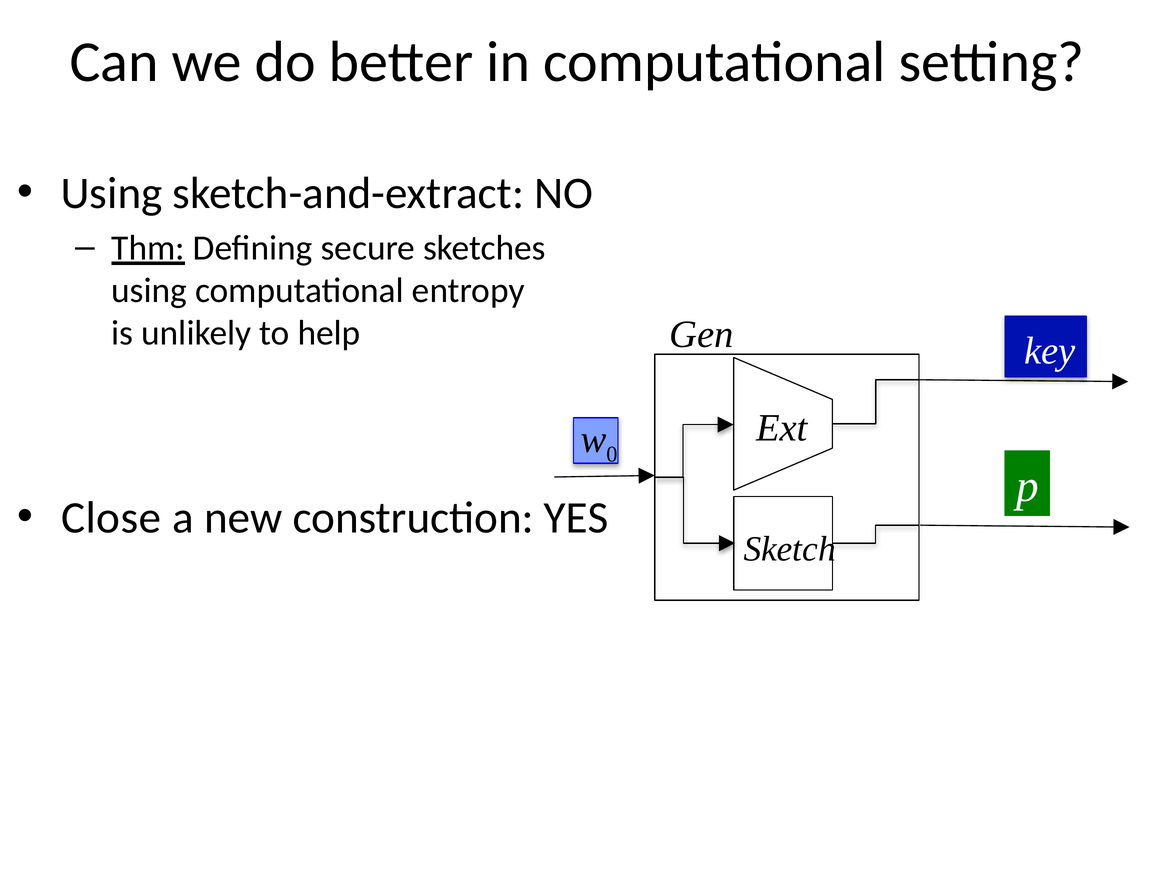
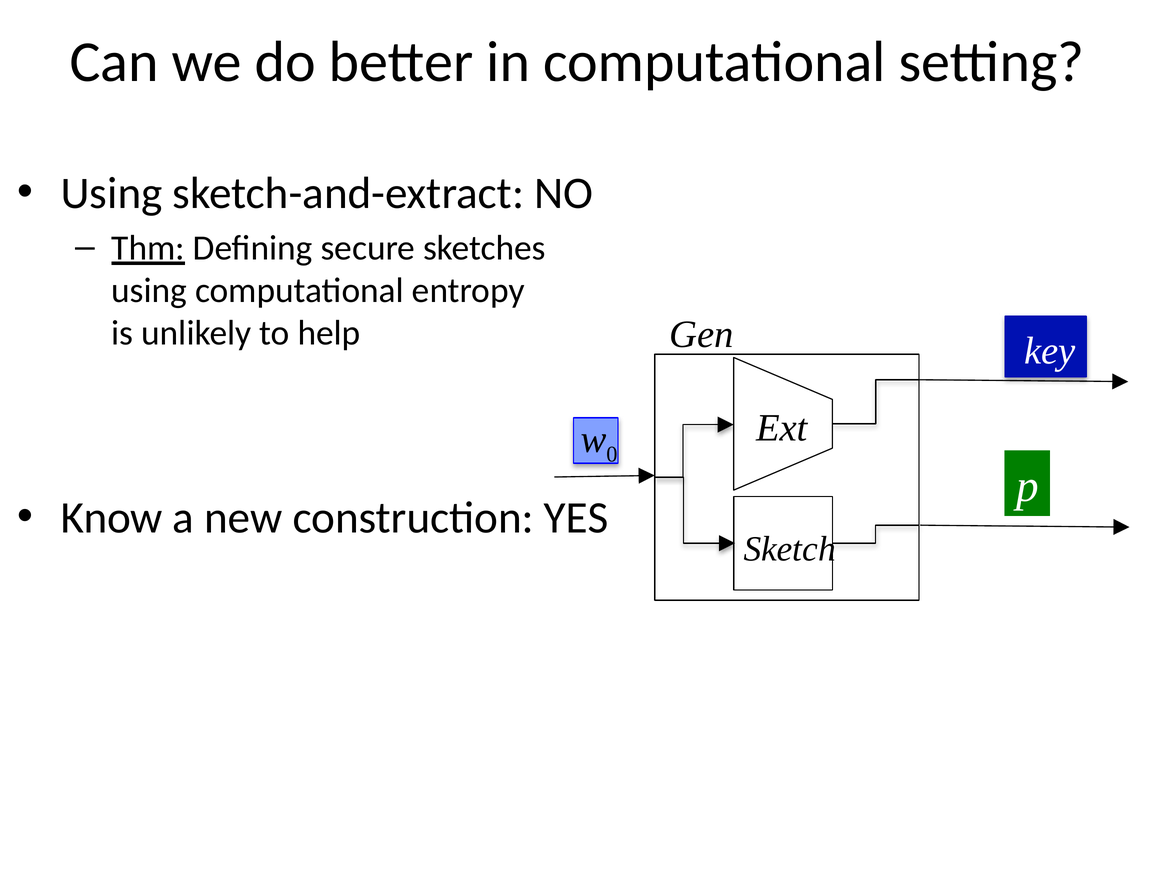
Close: Close -> Know (112, 518)
